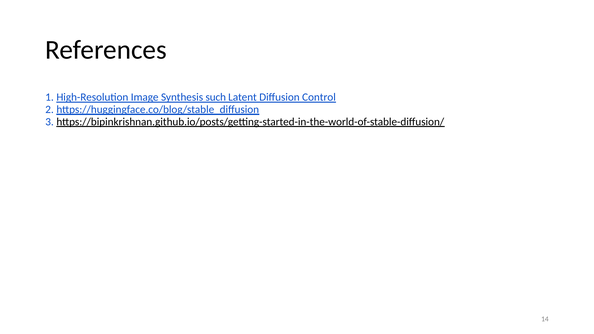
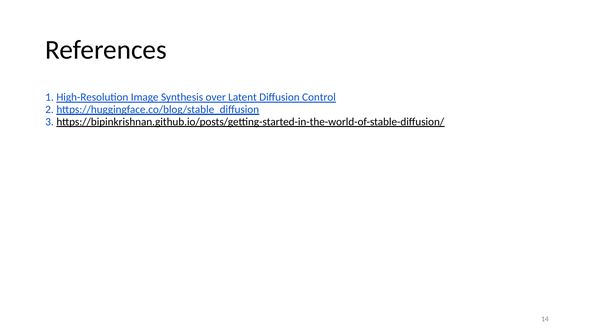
such: such -> over (216, 97)
